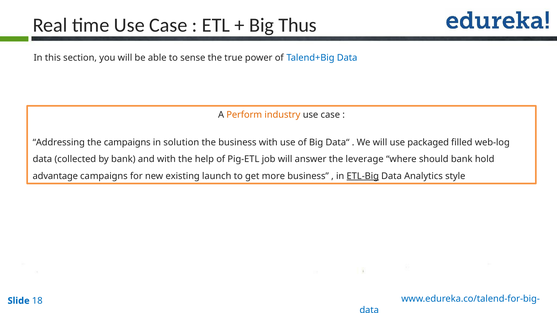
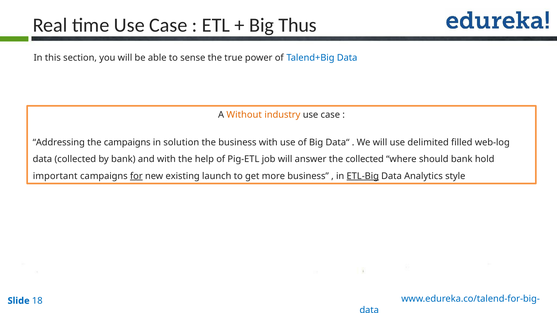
Perform: Perform -> Without (244, 115)
packaged: packaged -> delimited (428, 143)
the leverage: leverage -> collected (365, 159)
advantage: advantage -> important (55, 176)
for underline: none -> present (136, 176)
